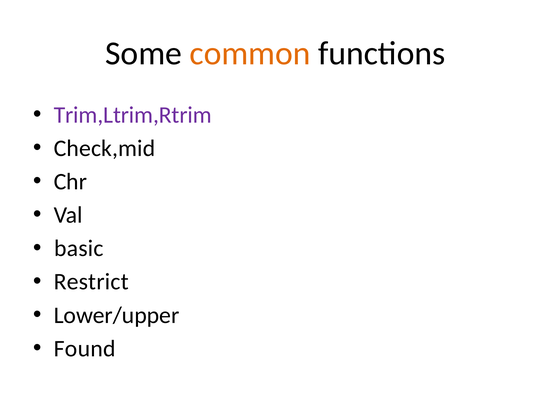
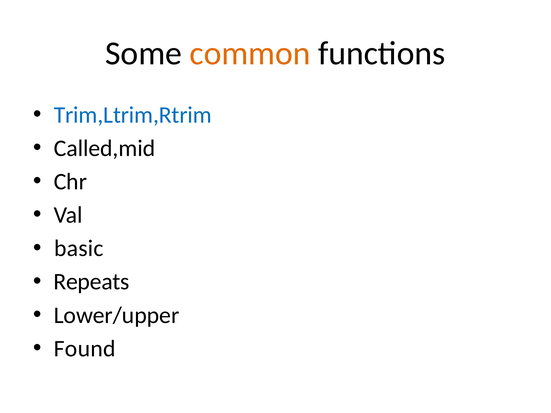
Trim,Ltrim,Rtrim colour: purple -> blue (133, 115)
Check,mid: Check,mid -> Called,mid (105, 148)
Restrict: Restrict -> Repeats (91, 282)
